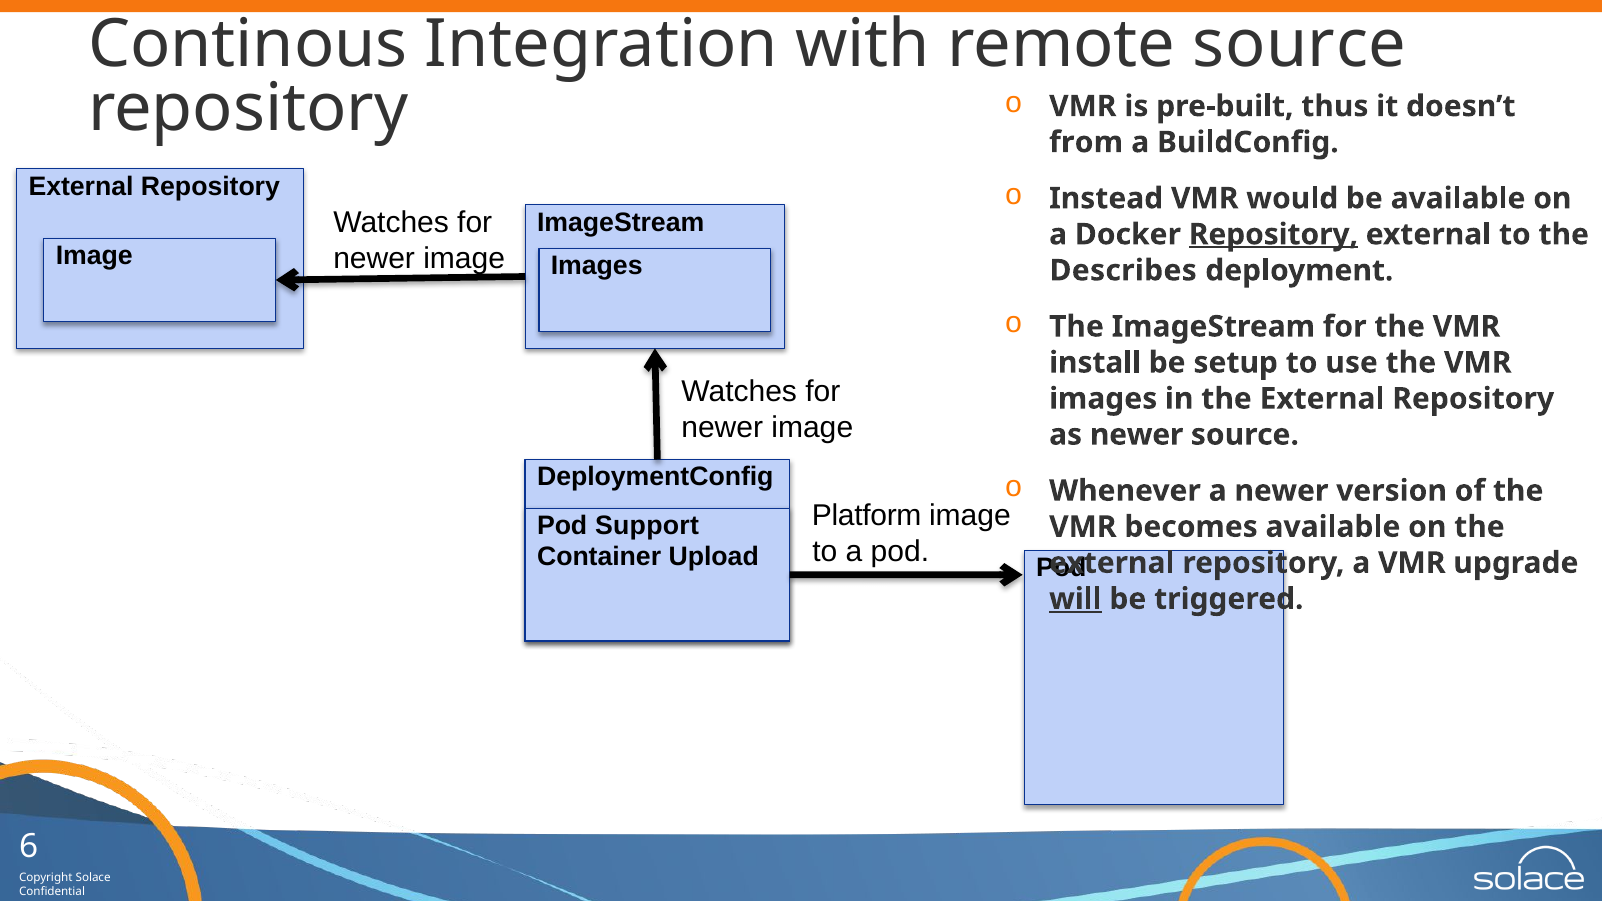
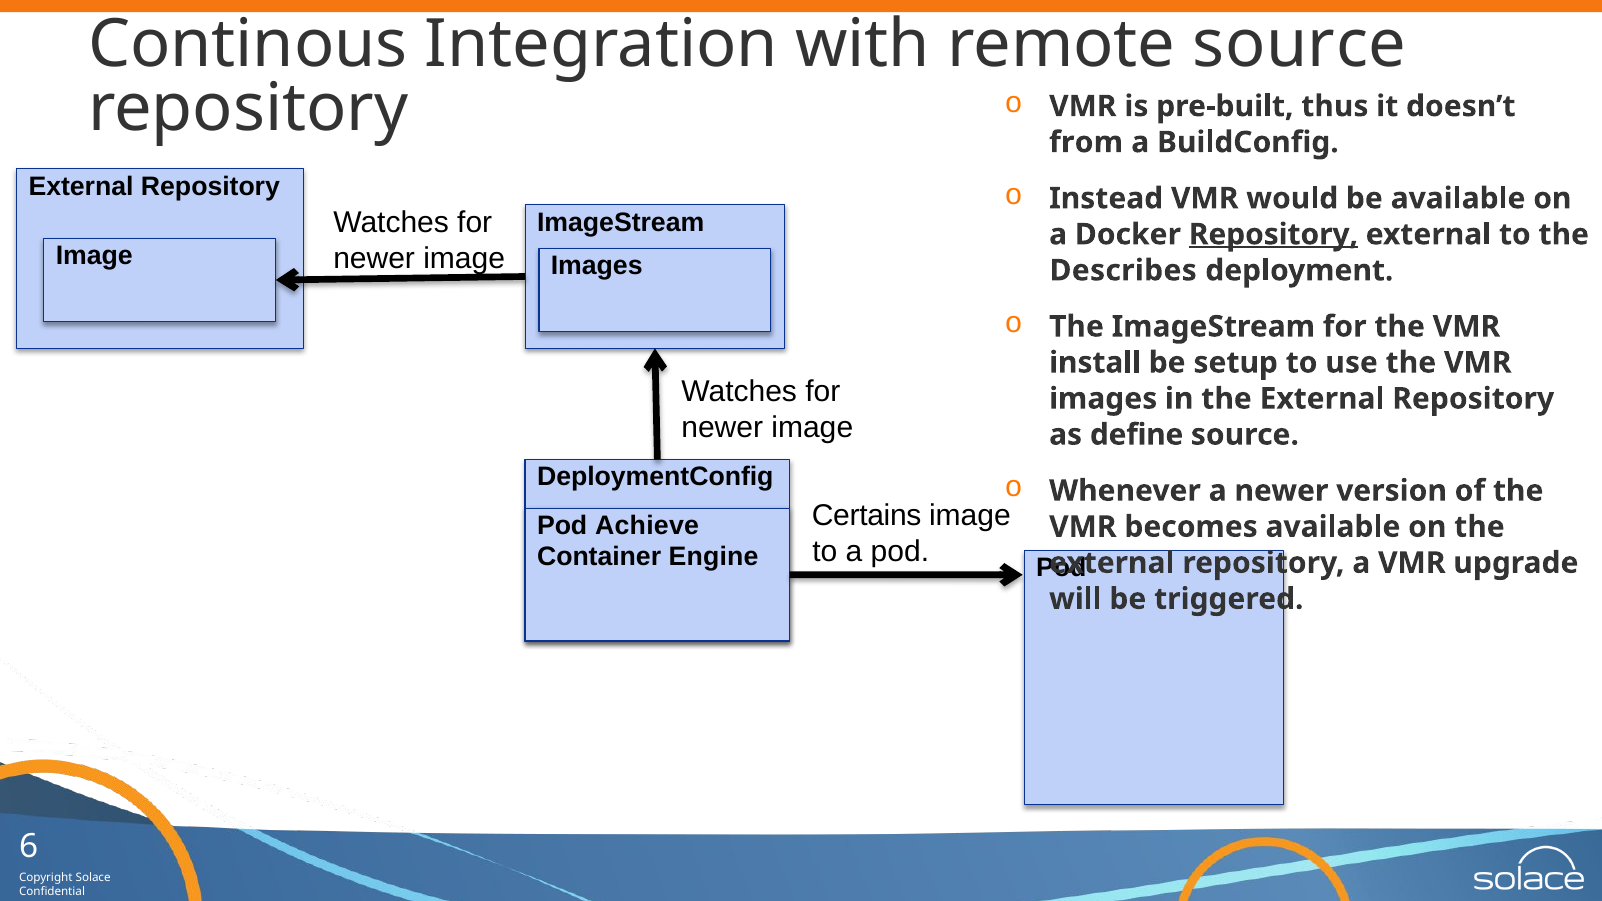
as newer: newer -> define (1137, 435)
Platform: Platform -> Certains (867, 516)
Support: Support -> Achieve (647, 526)
Upload: Upload -> Engine (714, 557)
will underline: present -> none (1075, 599)
